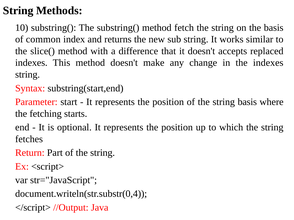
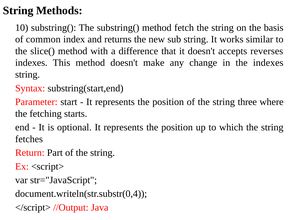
replaced: replaced -> reverses (267, 51)
string basis: basis -> three (247, 102)
